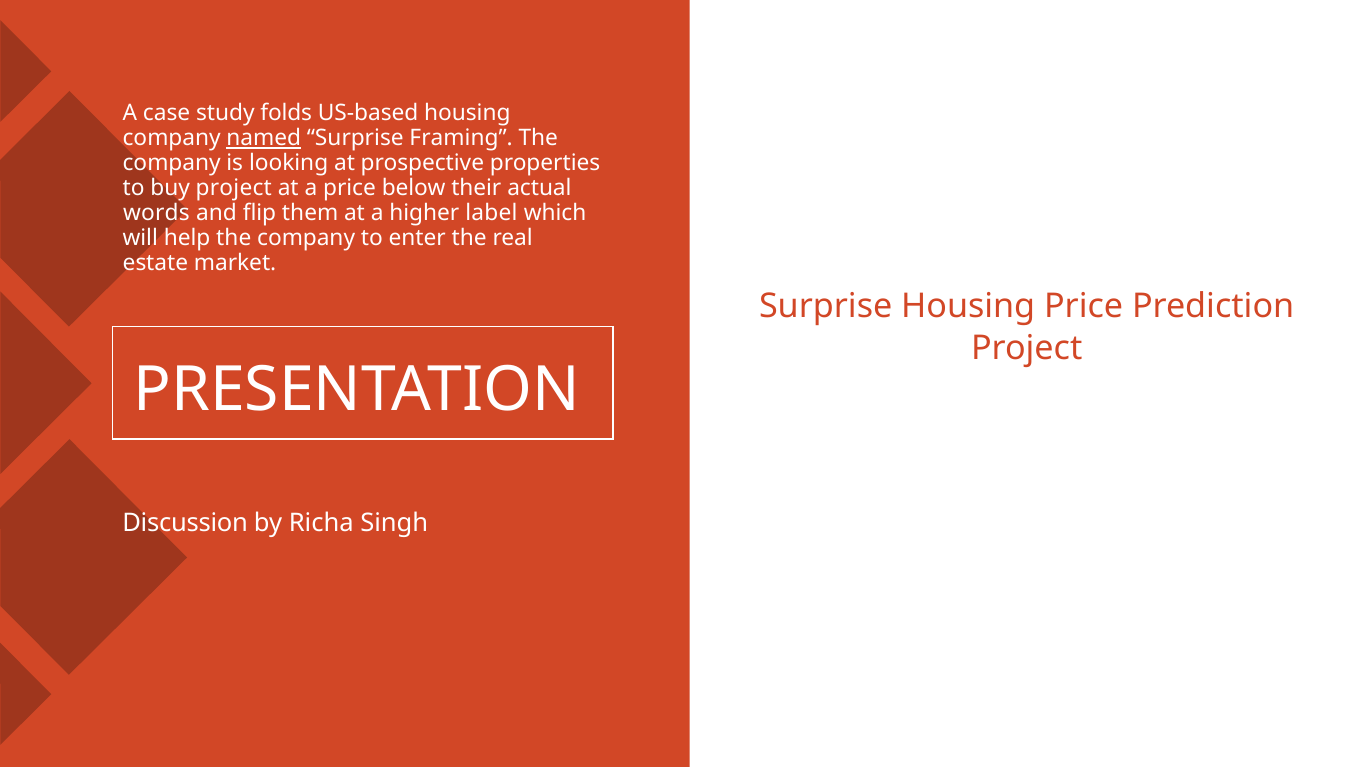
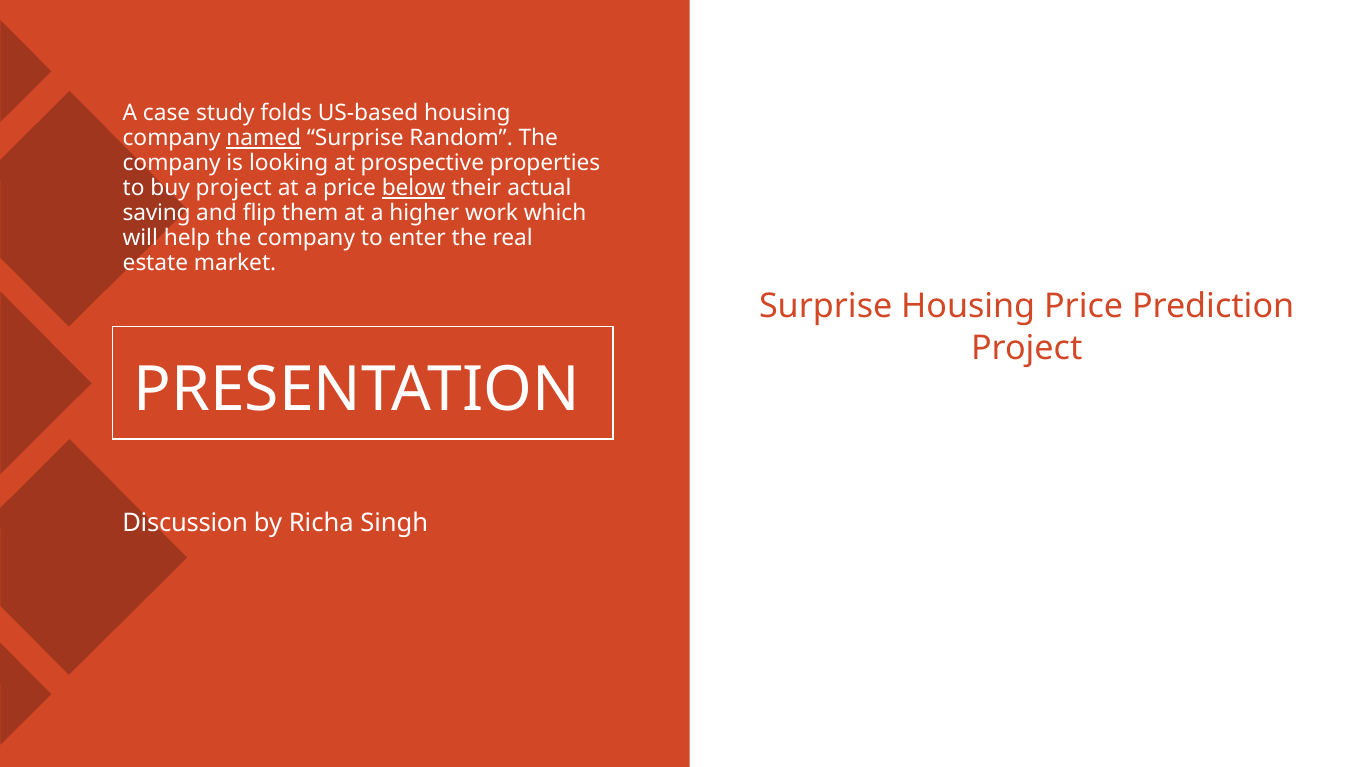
Framing: Framing -> Random (461, 138)
below underline: none -> present (414, 188)
words: words -> saving (157, 213)
label: label -> work (492, 213)
